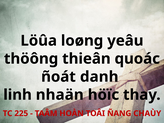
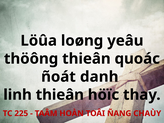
linh nhaän: nhaän -> thieân (60, 95)
